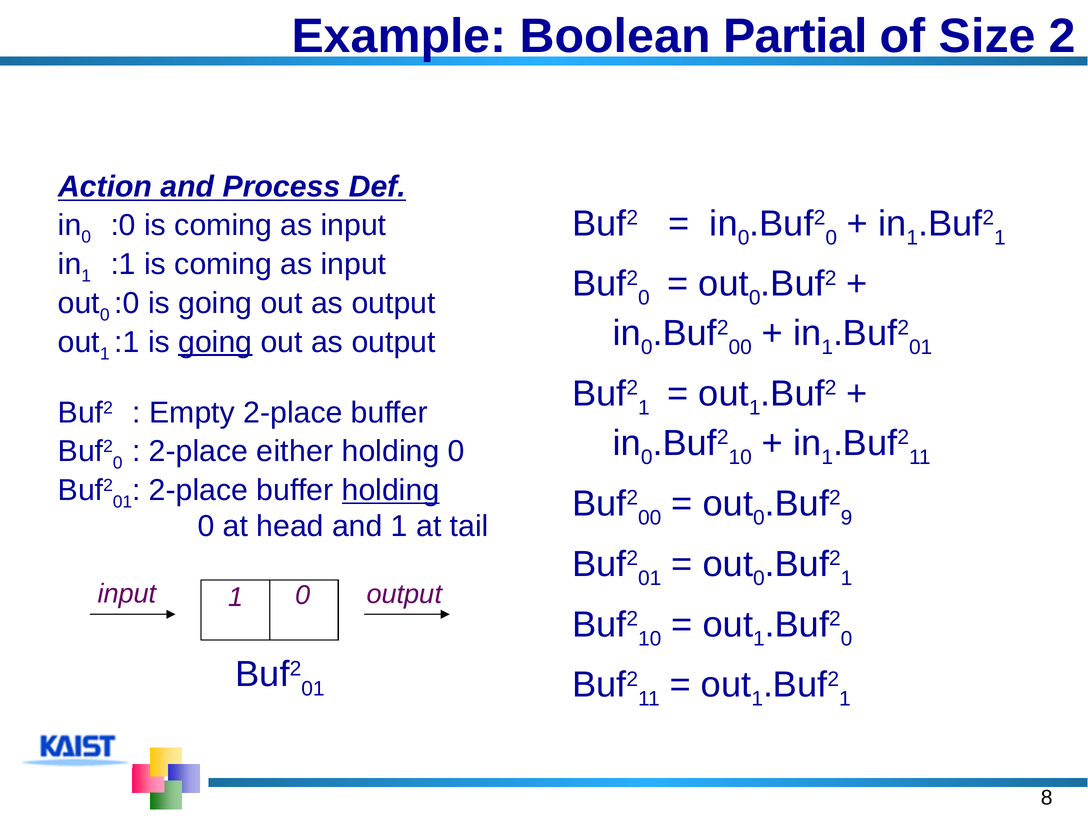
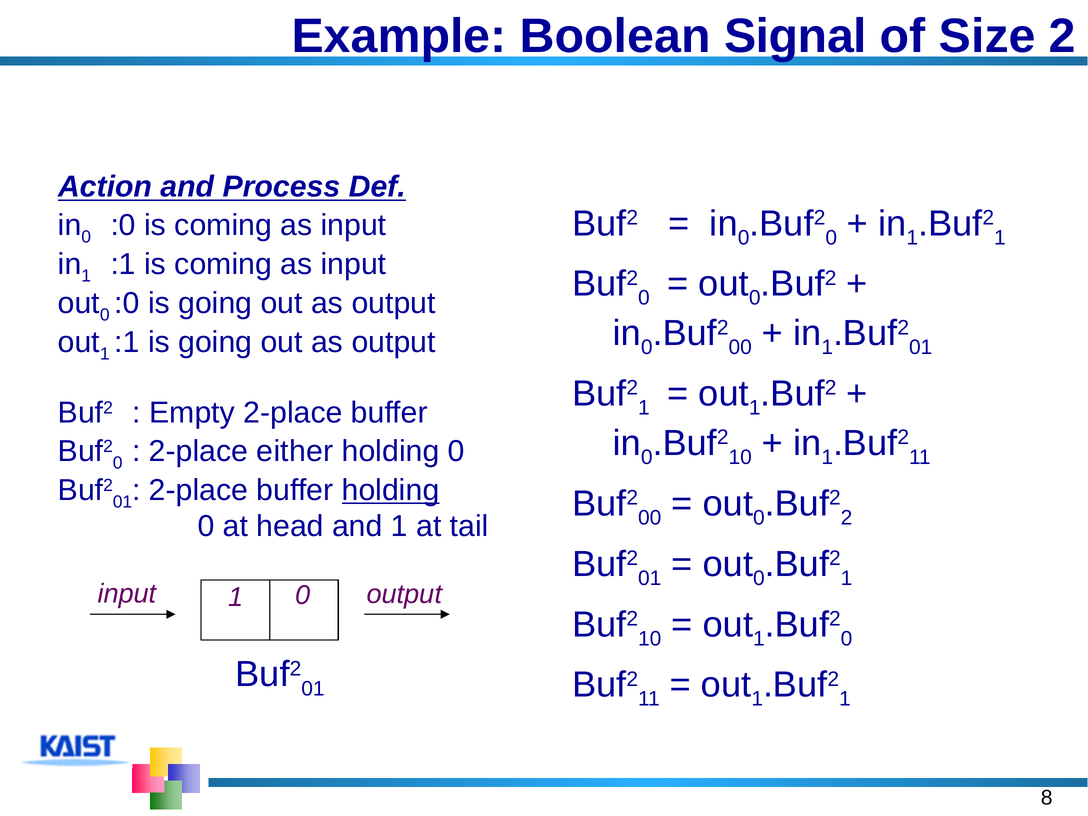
Partial: Partial -> Signal (795, 36)
going underline: present -> none (215, 342)
9: 9 -> 2 (846, 518)
